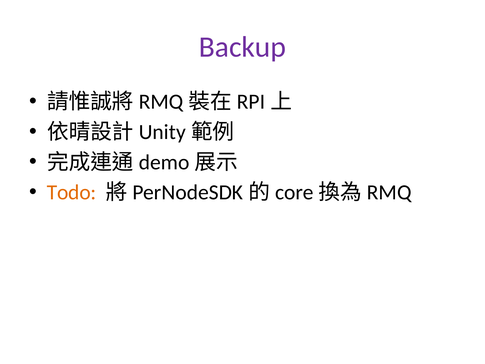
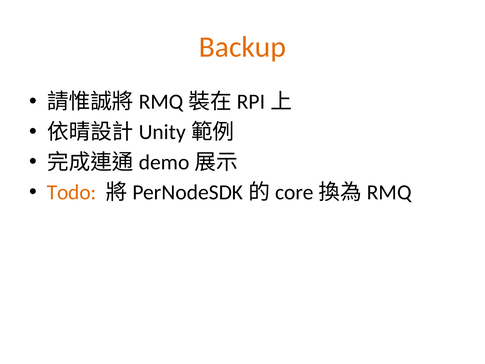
Backup colour: purple -> orange (242, 47)
